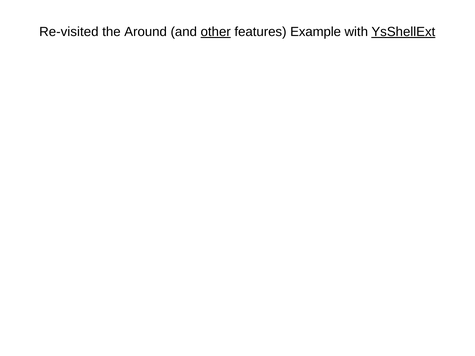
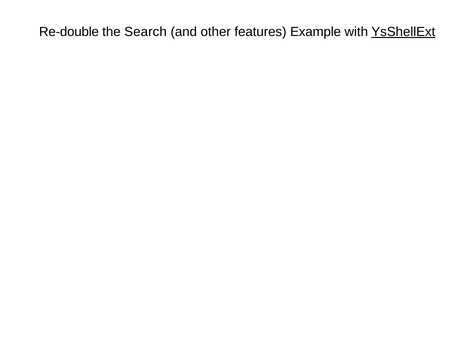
Re-visited: Re-visited -> Re-double (69, 32)
Around: Around -> Search (146, 32)
other underline: present -> none (216, 32)
